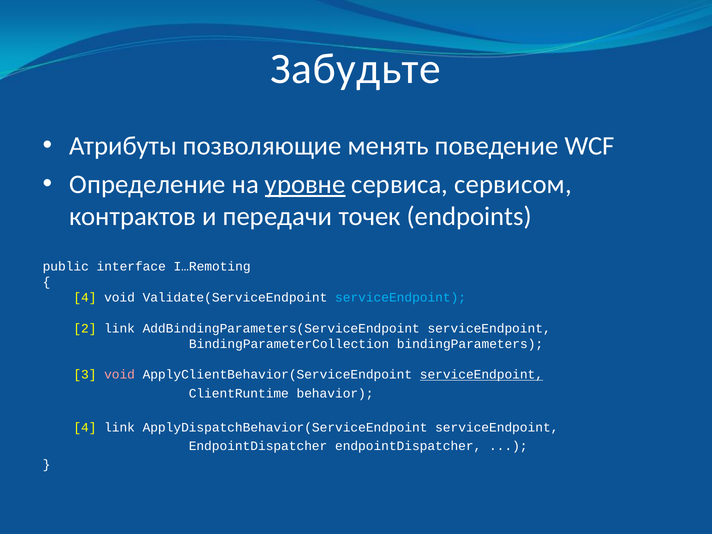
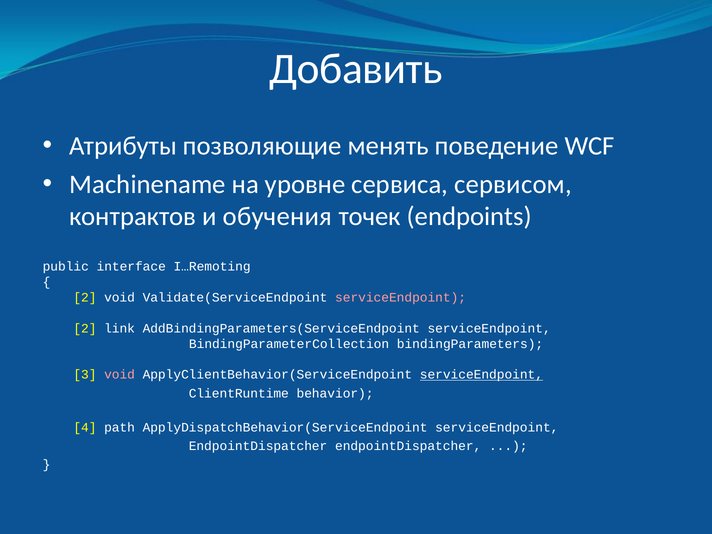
Забудьте: Забудьте -> Добавить (356, 69)
Определение: Определение -> Machinename (148, 184)
уровне underline: present -> none (305, 184)
передачи: передачи -> обучения (277, 217)
4: 4 -> 2 (85, 298)
serviceEndpoint colour: light blue -> pink (401, 298)
4 link: link -> path (120, 427)
